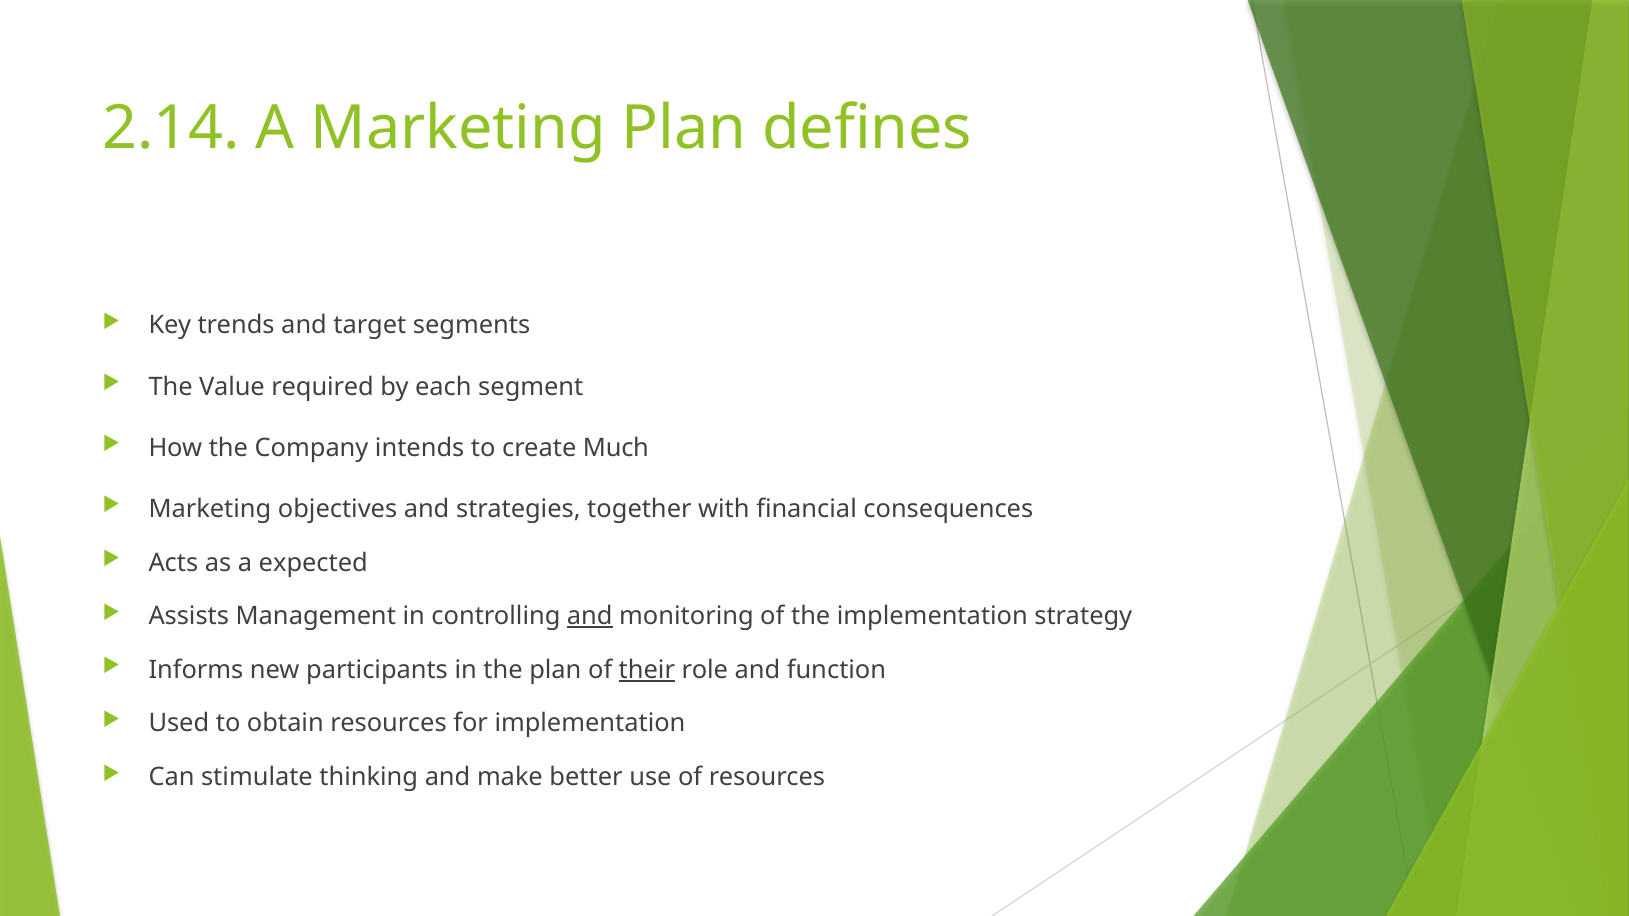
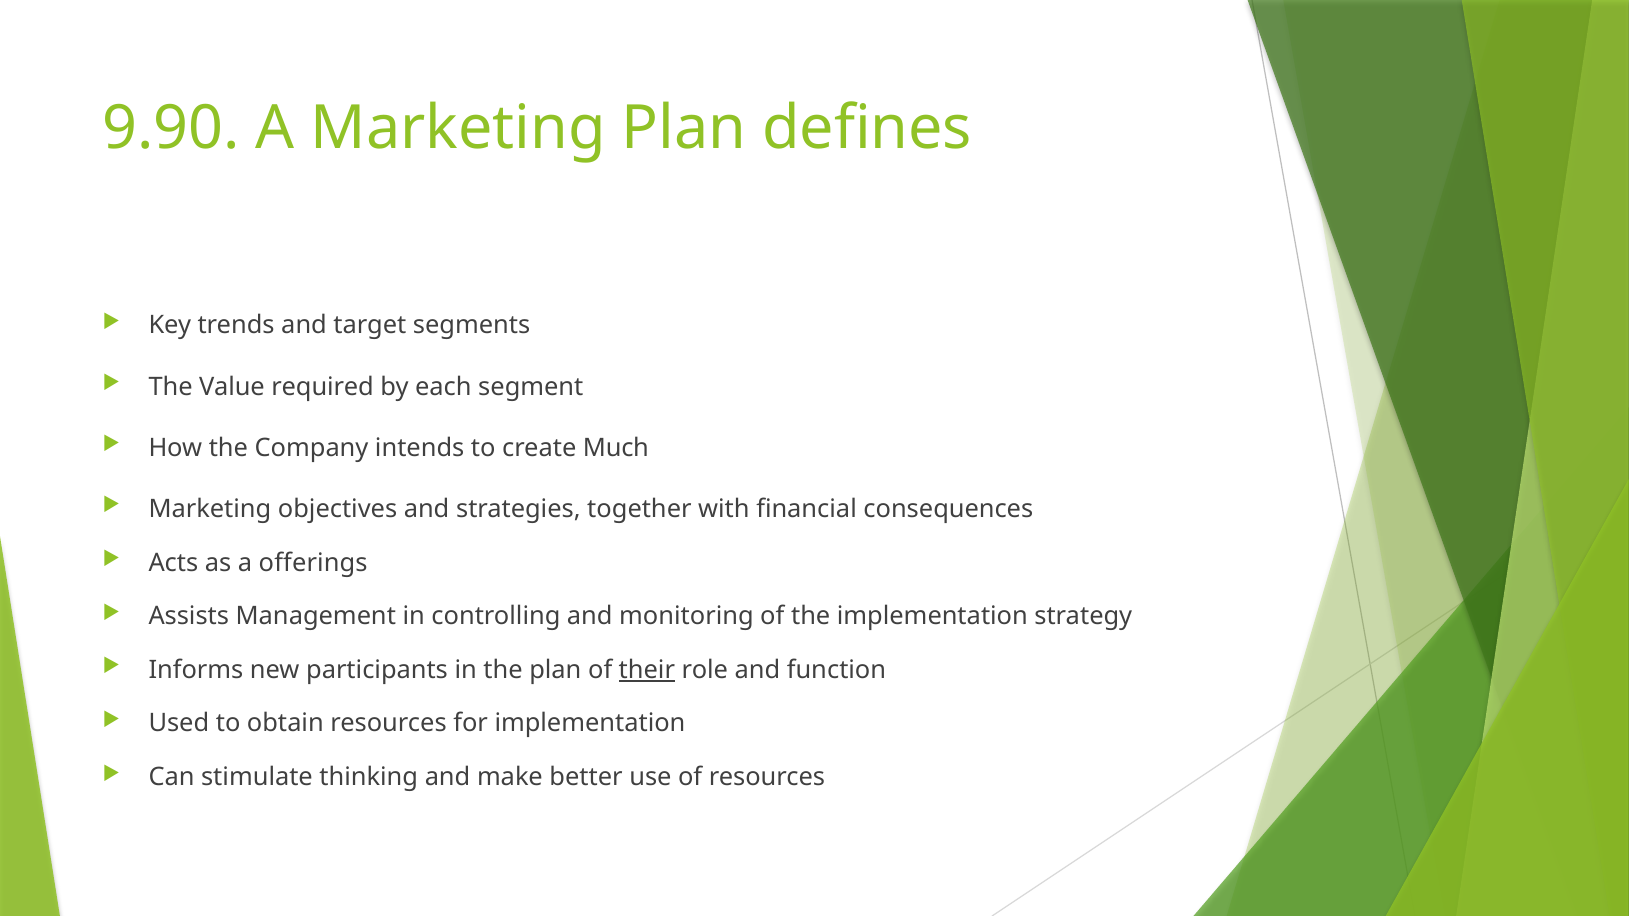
2.14: 2.14 -> 9.90 (171, 128)
expected: expected -> offerings (313, 563)
and underline: present -> none (590, 617)
